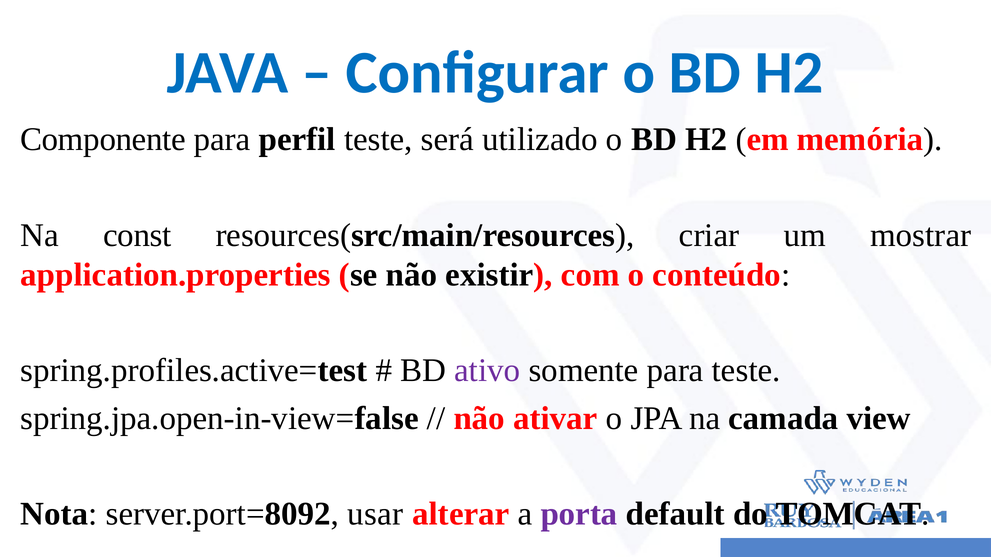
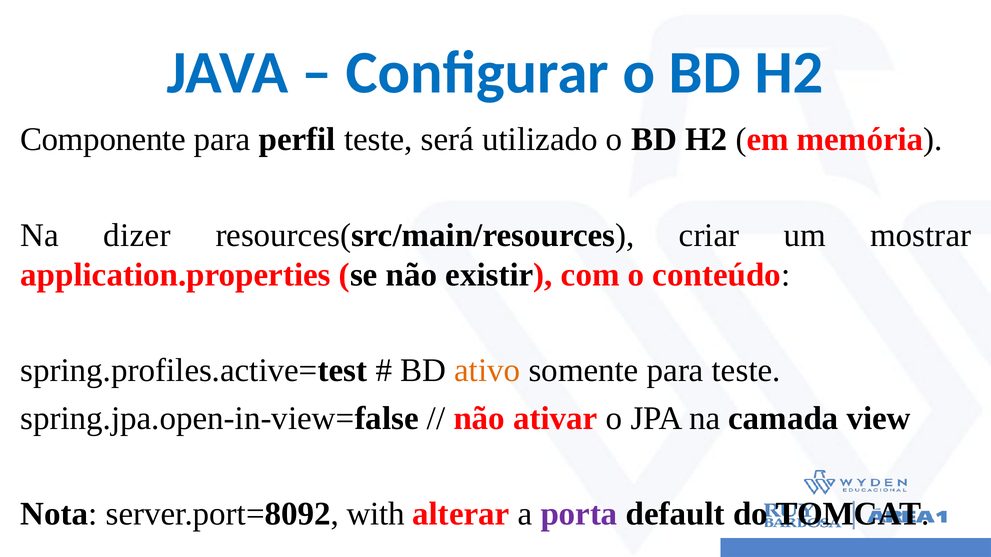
const: const -> dizer (137, 235)
ativo colour: purple -> orange (487, 371)
usar: usar -> with (376, 515)
